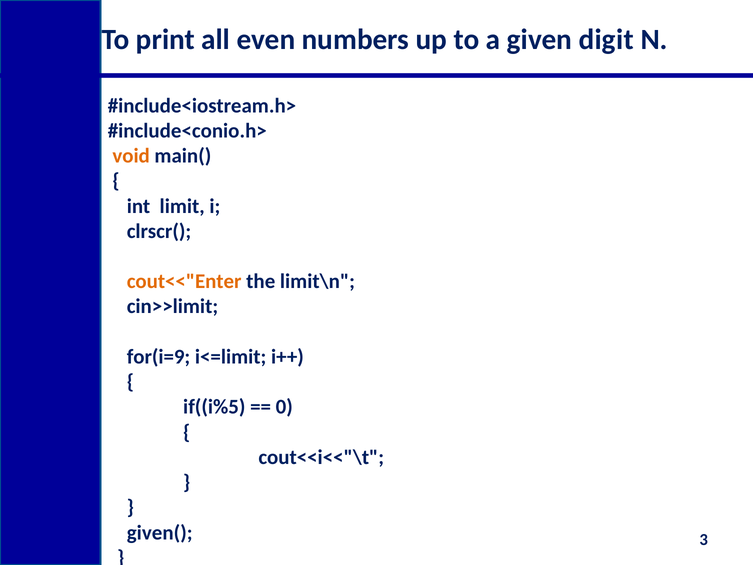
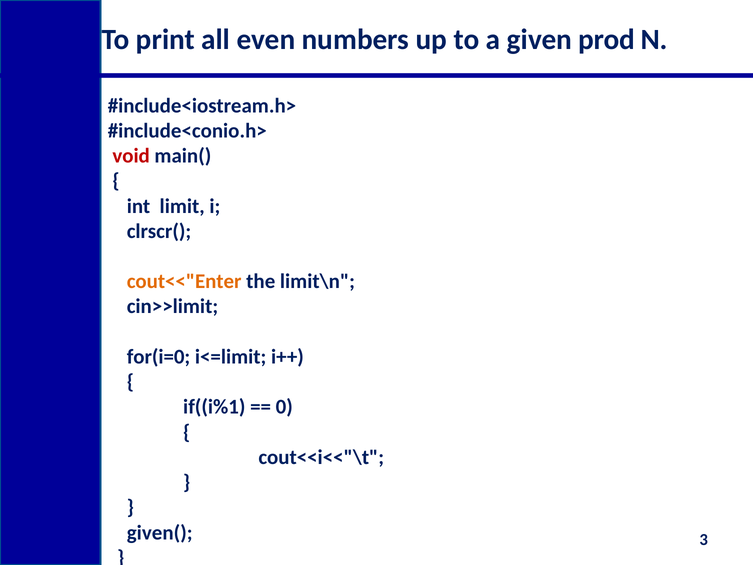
digit: digit -> prod (606, 39)
void colour: orange -> red (131, 156)
for(i=9: for(i=9 -> for(i=0 (158, 357)
if((i%5: if((i%5 -> if((i%1 (214, 407)
